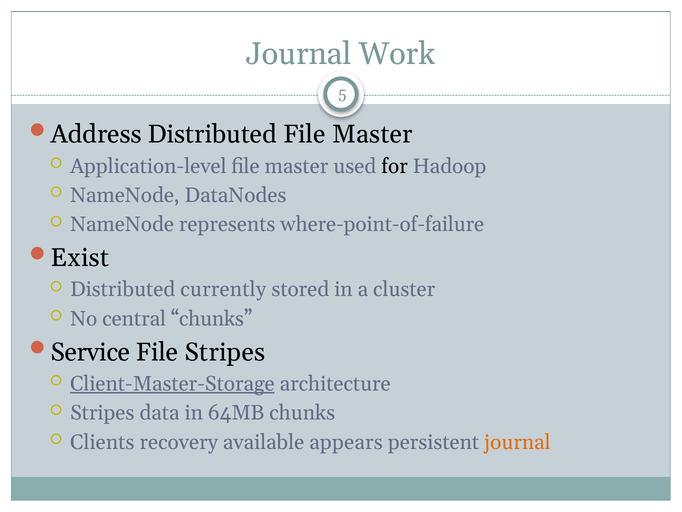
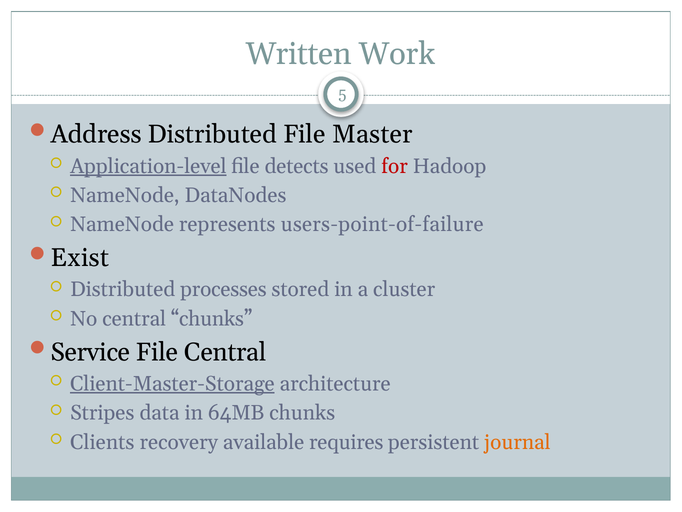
Journal: Journal -> Written (299, 54)
Application-level underline: none -> present (148, 166)
master: master -> detects (297, 166)
for colour: black -> red (395, 166)
where-point-of-failure: where-point-of-failure -> users-point-of-failure (382, 224)
currently: currently -> processes (223, 289)
File Stripes: Stripes -> Central (225, 352)
appears: appears -> requires (346, 442)
